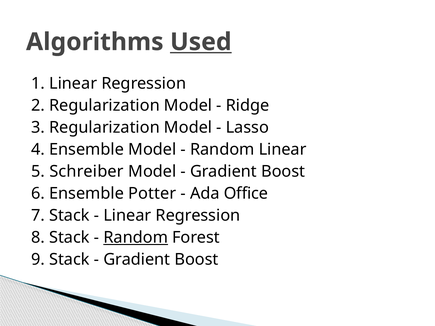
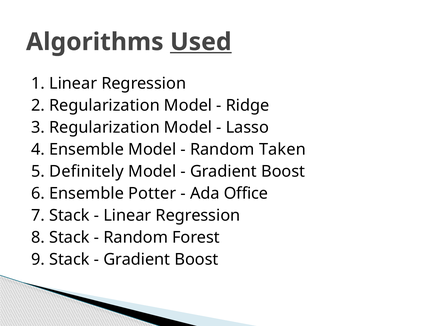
Random Linear: Linear -> Taken (283, 150)
Schreiber: Schreiber -> Definitely (87, 172)
Random underline: present -> none (136, 238)
